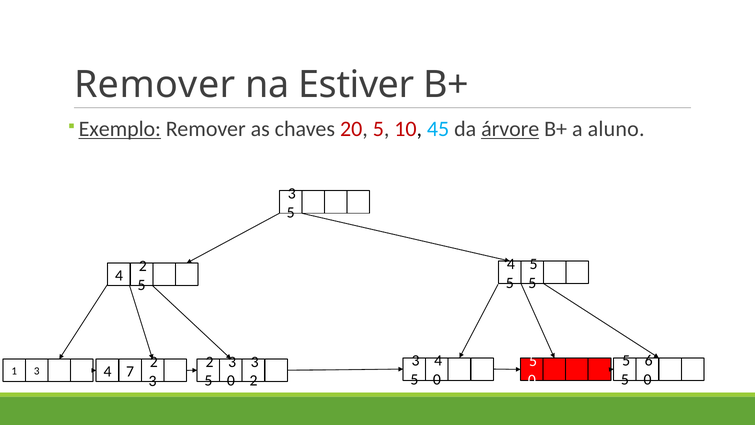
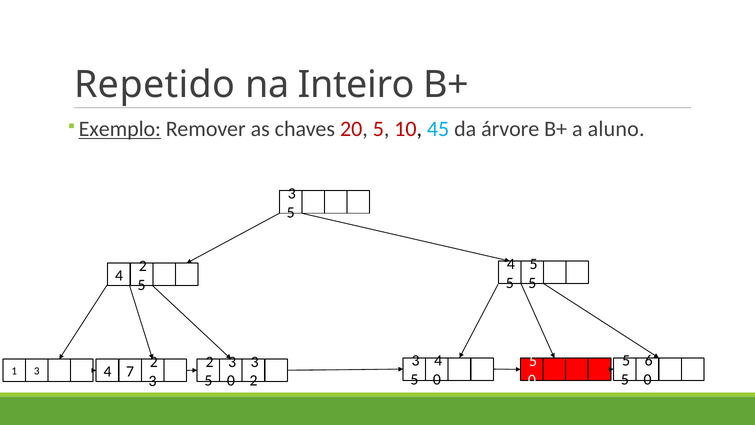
Remover: Remover -> Repetido (155, 85)
Estiver: Estiver -> Inteiro (356, 85)
árvore underline: present -> none (510, 129)
